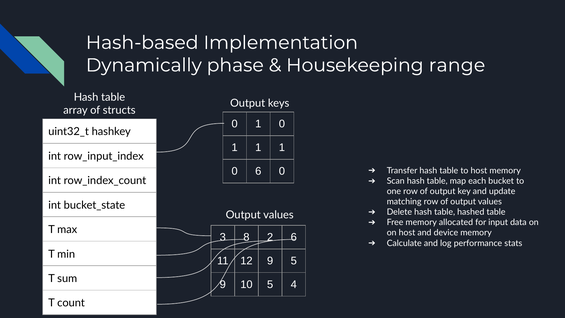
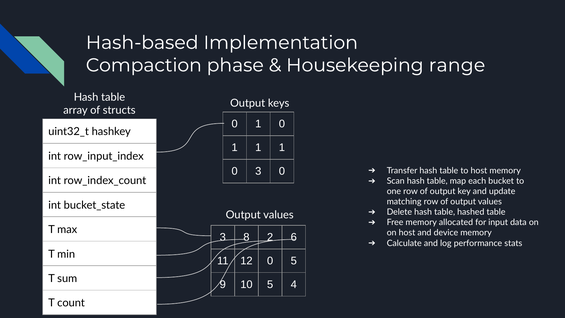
Dynamically: Dynamically -> Compaction (144, 65)
0 6: 6 -> 3 (258, 171)
12 9: 9 -> 0 (270, 261)
